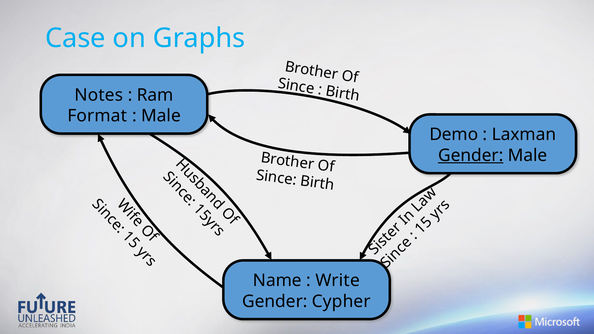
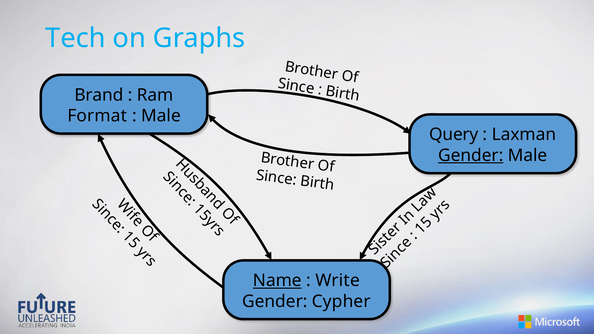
Case: Case -> Tech (75, 38)
Notes: Notes -> Brand (99, 95)
Demo: Demo -> Query (454, 135)
Name underline: none -> present (277, 281)
